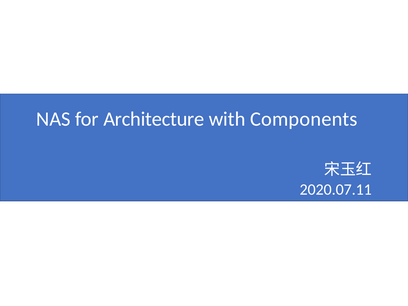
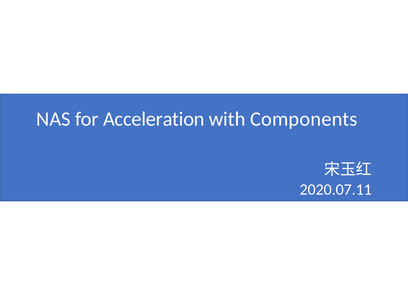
Architecture: Architecture -> Acceleration (154, 119)
